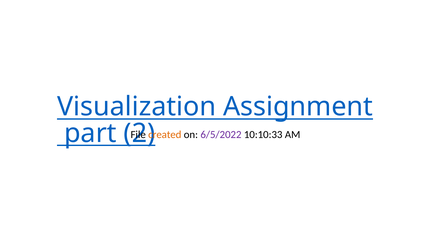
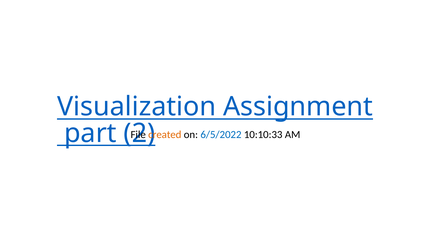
6/5/2022 colour: purple -> blue (221, 135)
